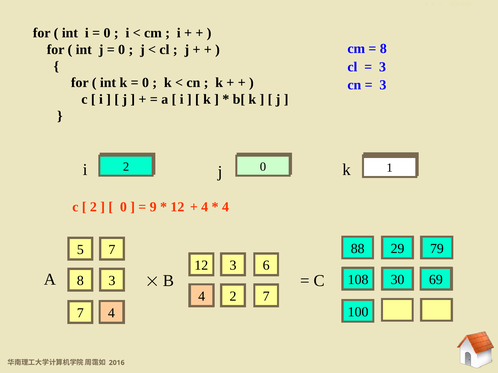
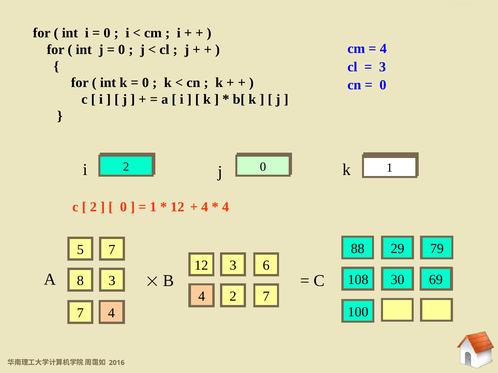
8: 8 -> 4 (383, 49)
3: 3 -> 0 (383, 85)
9: 9 -> 1 (153, 207)
